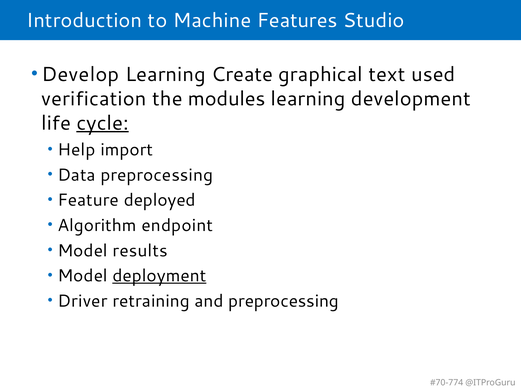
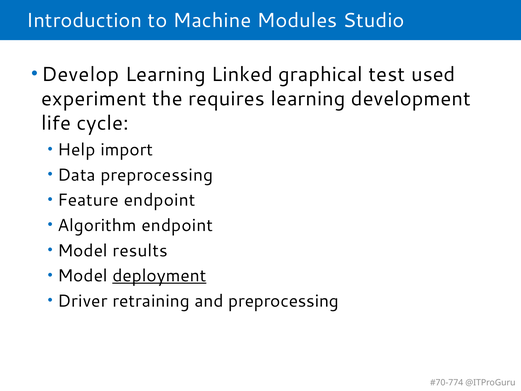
Features: Features -> Modules (297, 21)
Create: Create -> Linked (242, 74)
text: text -> test (387, 74)
verification: verification -> experiment (94, 99)
modules: modules -> requires (227, 99)
cycle underline: present -> none (103, 123)
Feature deployed: deployed -> endpoint (160, 200)
